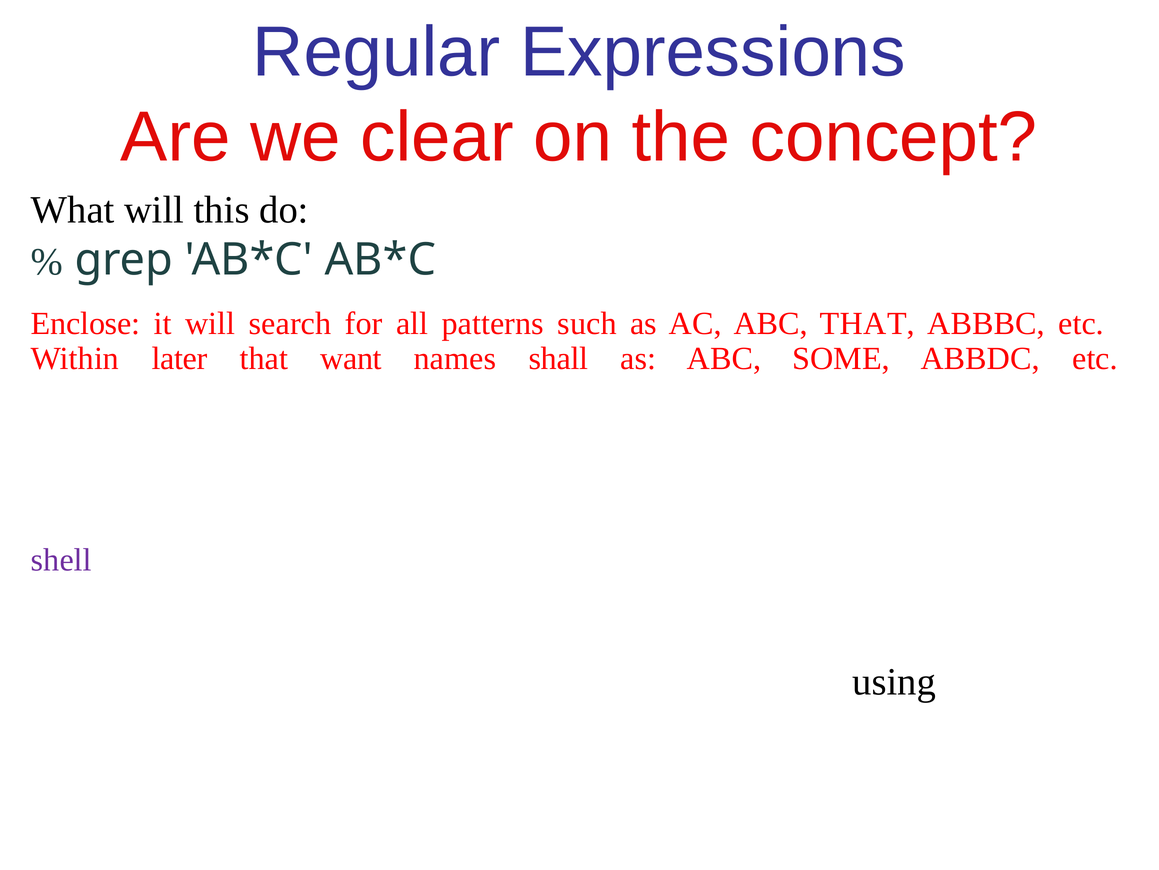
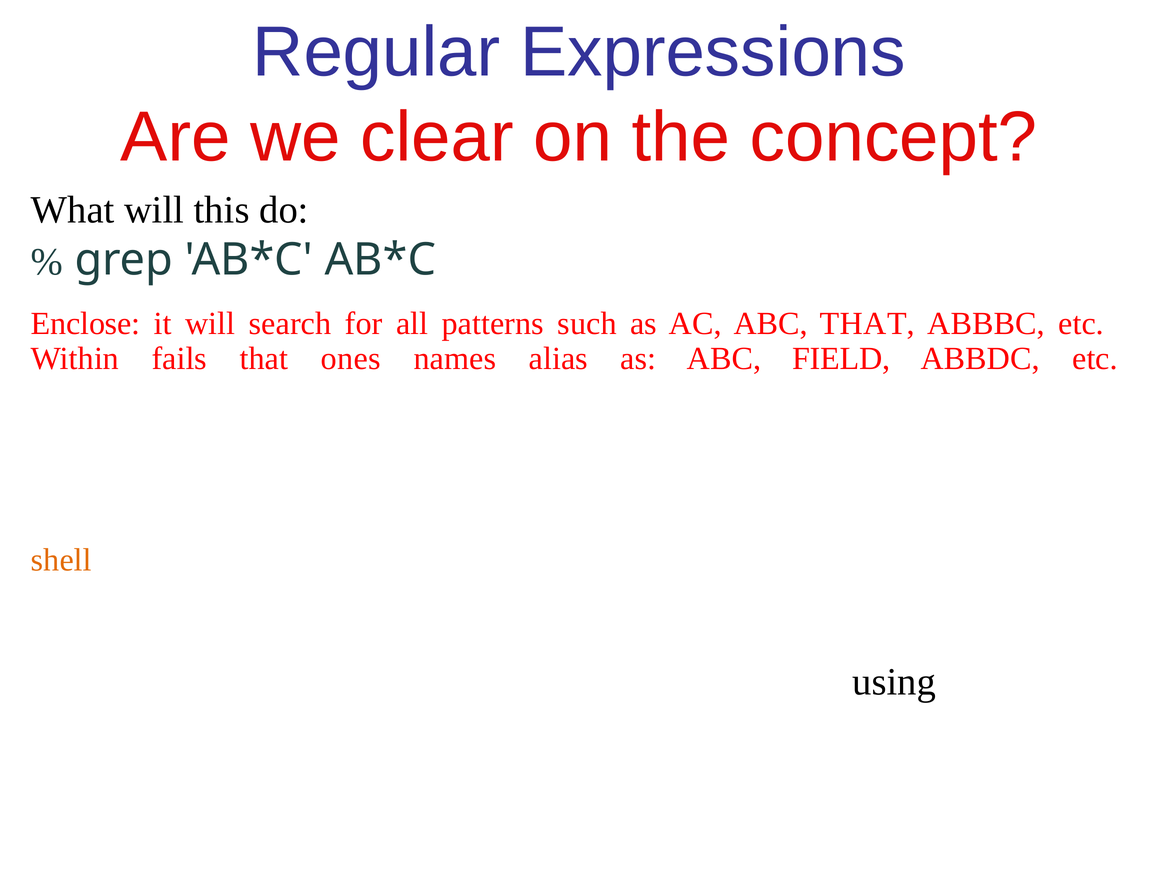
later: later -> fails (179, 358)
want: want -> ones (351, 358)
shall: shall -> alias (558, 358)
SOME: SOME -> FIELD (841, 358)
shell colour: purple -> orange (61, 560)
